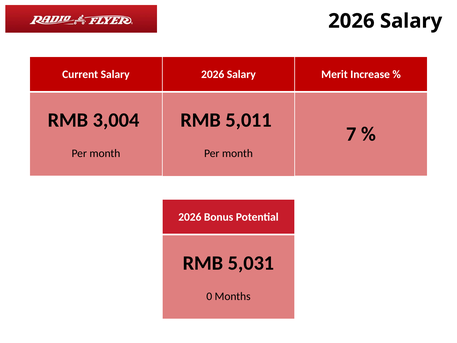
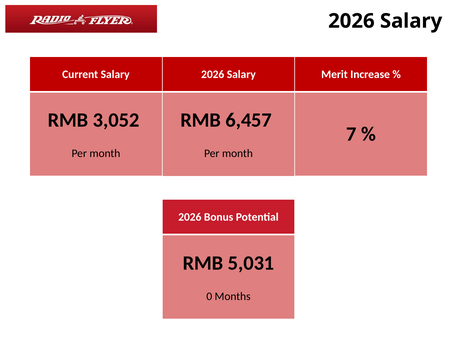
3,004: 3,004 -> 3,052 (116, 120)
5,011: 5,011 -> 6,457 (249, 120)
